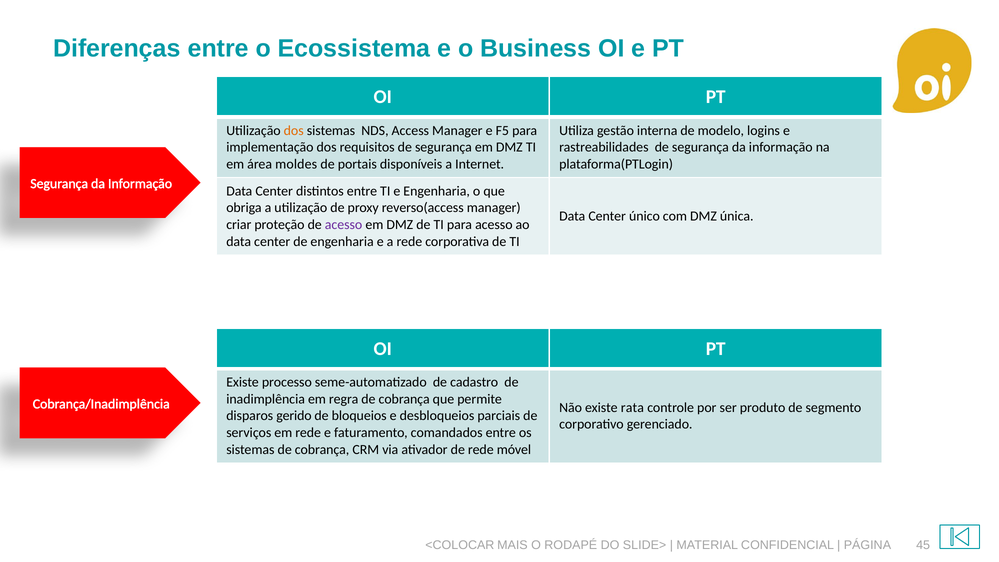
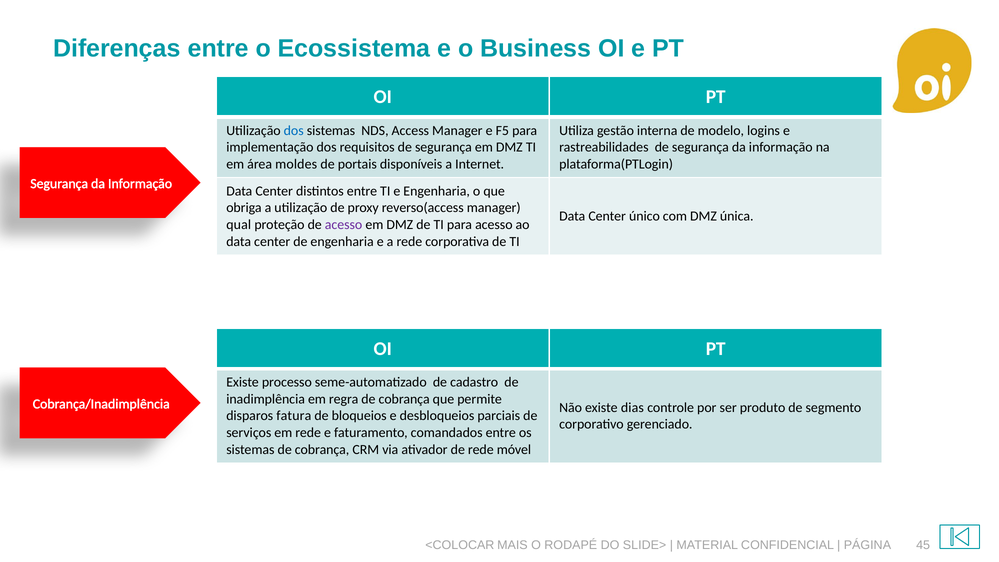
dos colour: orange -> blue (294, 130)
criar: criar -> qual (239, 225)
rata: rata -> dias (632, 407)
gerido: gerido -> fatura (294, 416)
